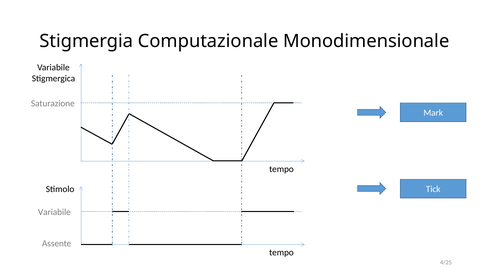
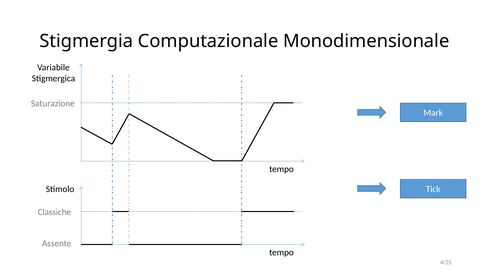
Variabile: Variabile -> Classiche (54, 212)
